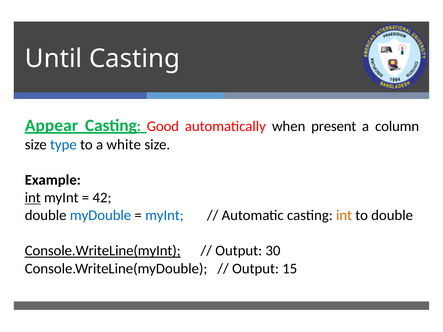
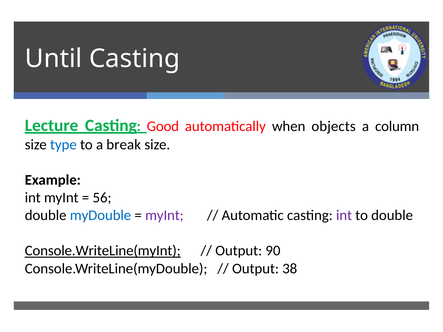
Appear: Appear -> Lecture (52, 126)
present: present -> objects (334, 126)
white: white -> break (124, 145)
int underline: present -> none (33, 198)
42: 42 -> 56 (102, 198)
myInt colour: blue -> purple (164, 216)
int colour: orange -> purple (344, 216)
30: 30 -> 90 (273, 251)
15: 15 -> 38 (290, 269)
